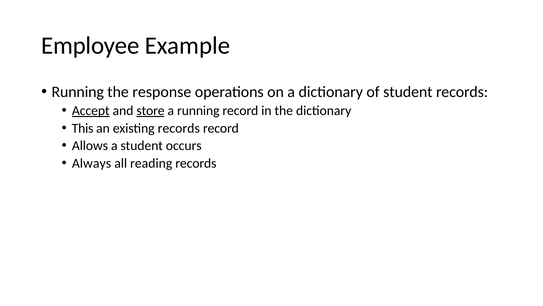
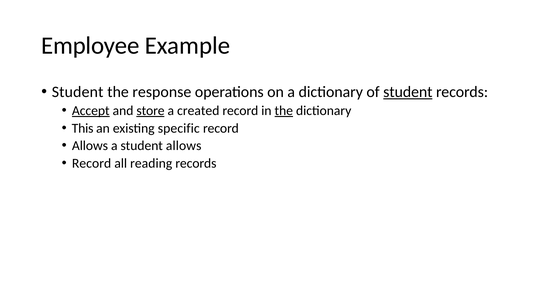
Running: Running -> Student (78, 92)
student underline: none -> present (408, 92)
a running: running -> created (198, 110)
the underline: none -> present (284, 110)
existing records: records -> specific (179, 128)
student occurs: occurs -> allows (184, 145)
Always: Always -> Record (92, 163)
